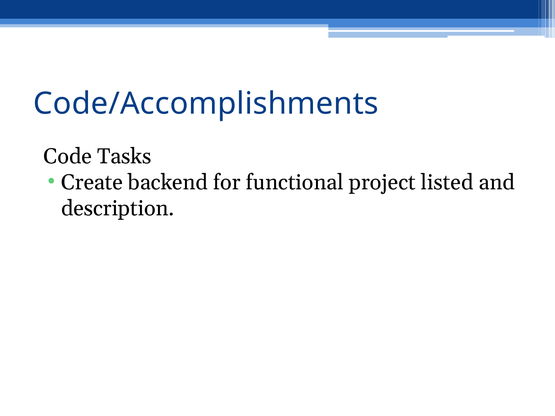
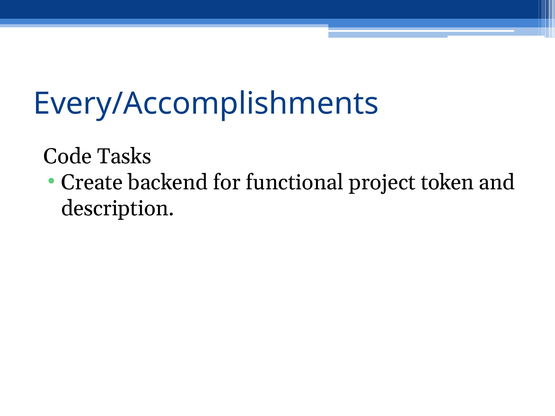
Code/Accomplishments: Code/Accomplishments -> Every/Accomplishments (206, 104)
listed: listed -> token (447, 182)
